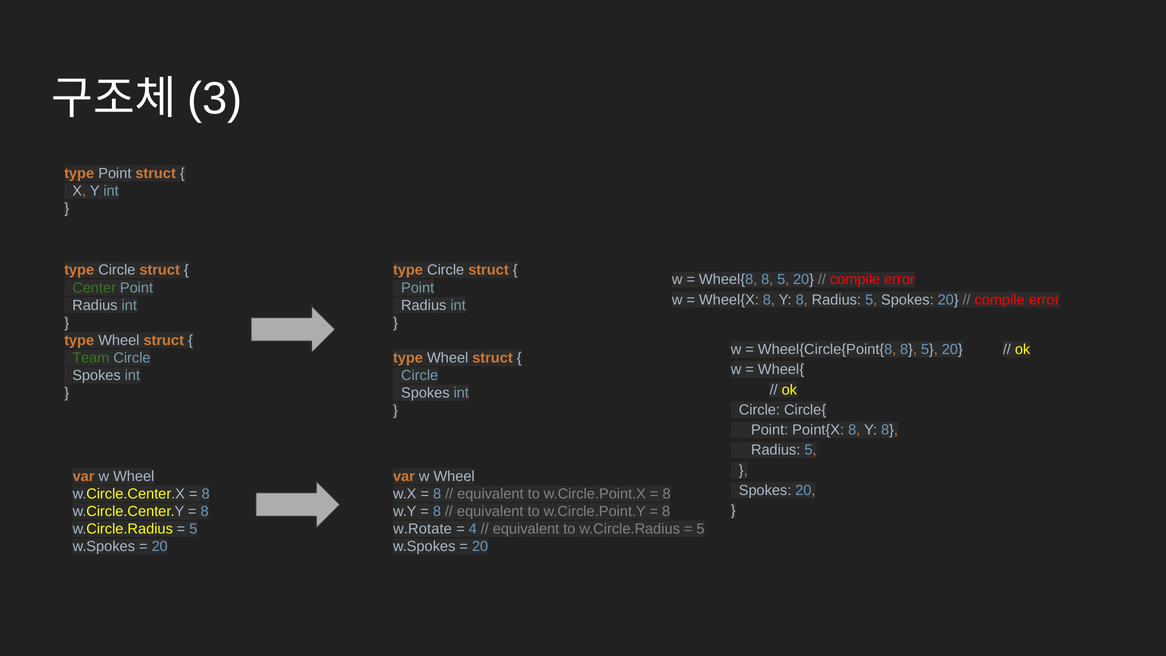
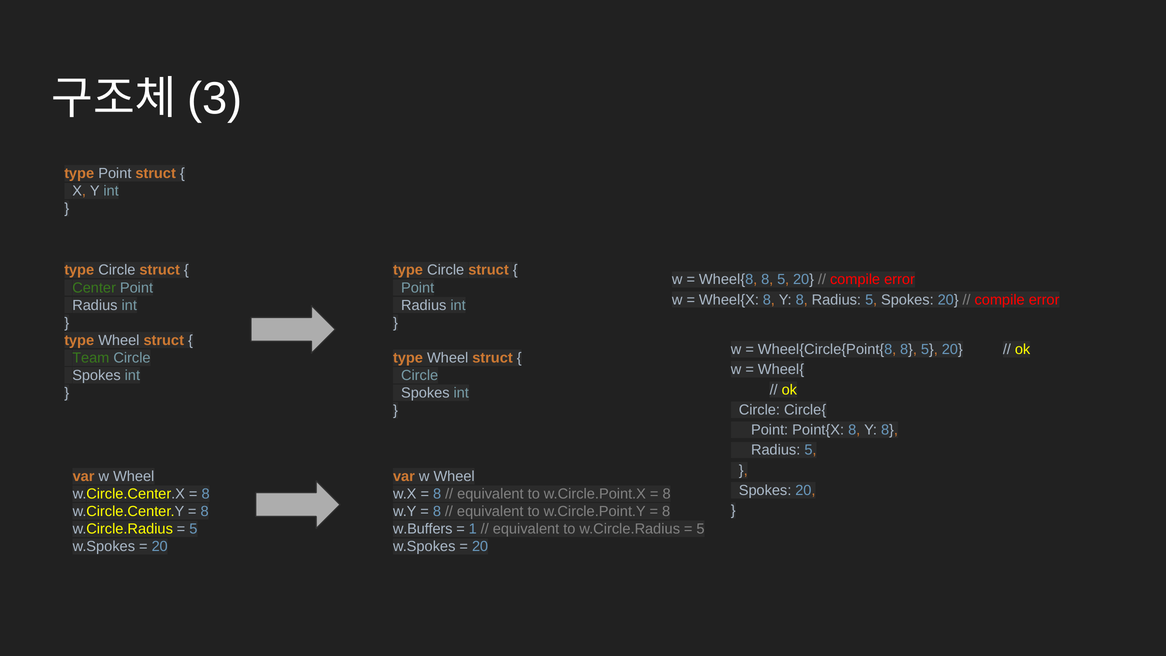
w.Rotate: w.Rotate -> w.Buffers (423, 529)
4: 4 -> 1 (473, 529)
